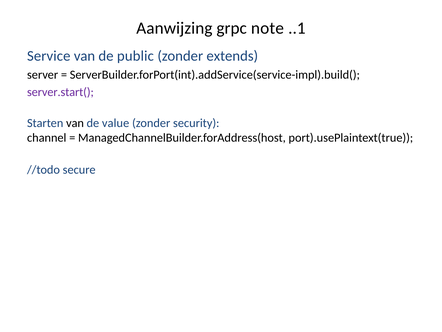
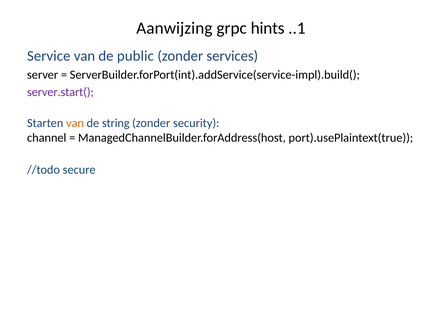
note: note -> hints (268, 28)
extends: extends -> services (232, 56)
van colour: black -> orange (75, 123)
value: value -> string (116, 123)
